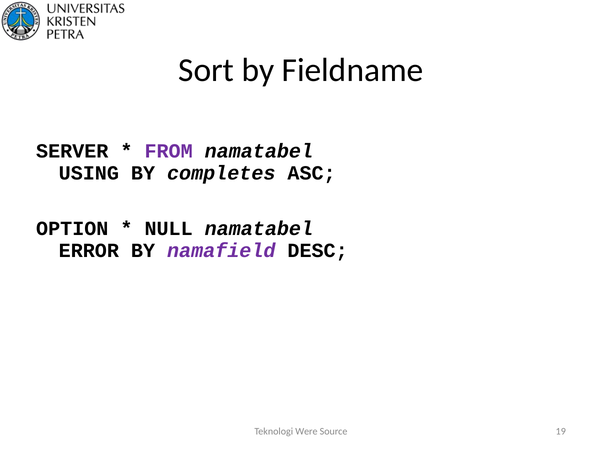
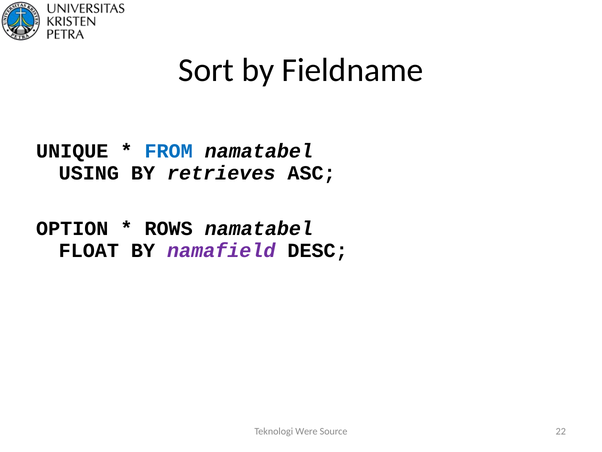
SERVER: SERVER -> UNIQUE (72, 151)
FROM colour: purple -> blue (169, 151)
completes: completes -> retrieves (221, 173)
NULL: NULL -> ROWS (169, 229)
ERROR: ERROR -> FLOAT (89, 250)
19: 19 -> 22 (561, 431)
